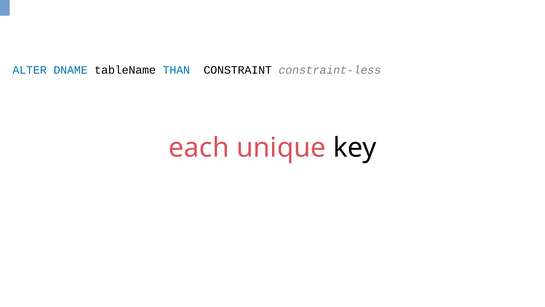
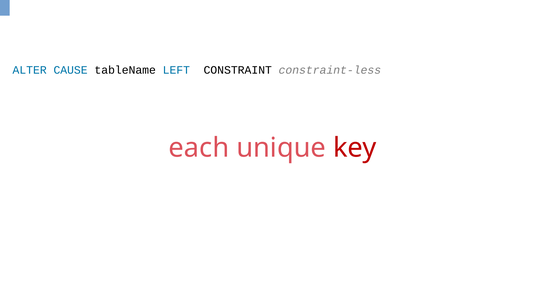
DNAME: DNAME -> CAUSE (71, 70)
THAN: THAN -> LEFT (176, 70)
key colour: black -> red (355, 148)
